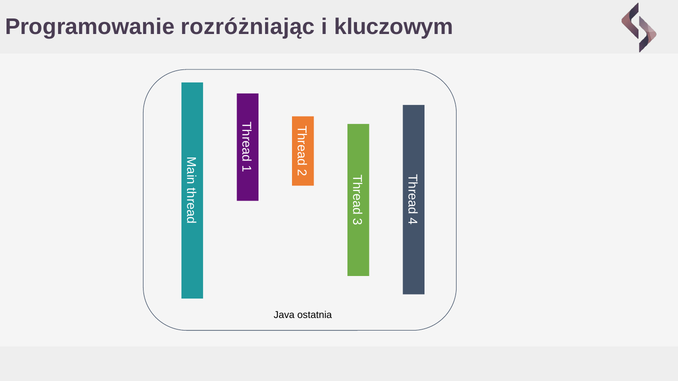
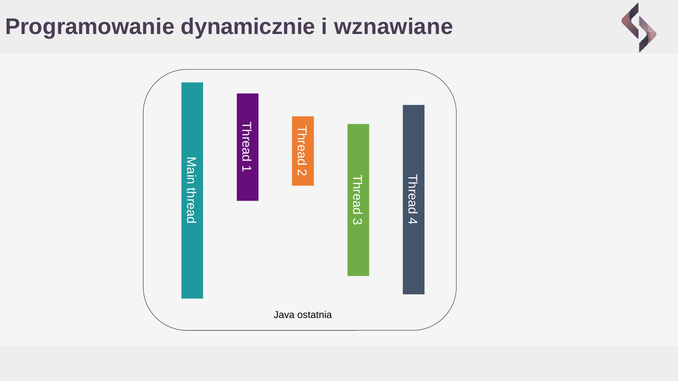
rozróżniając: rozróżniając -> dynamicznie (248, 27)
kluczowym: kluczowym -> wznawiane (394, 27)
